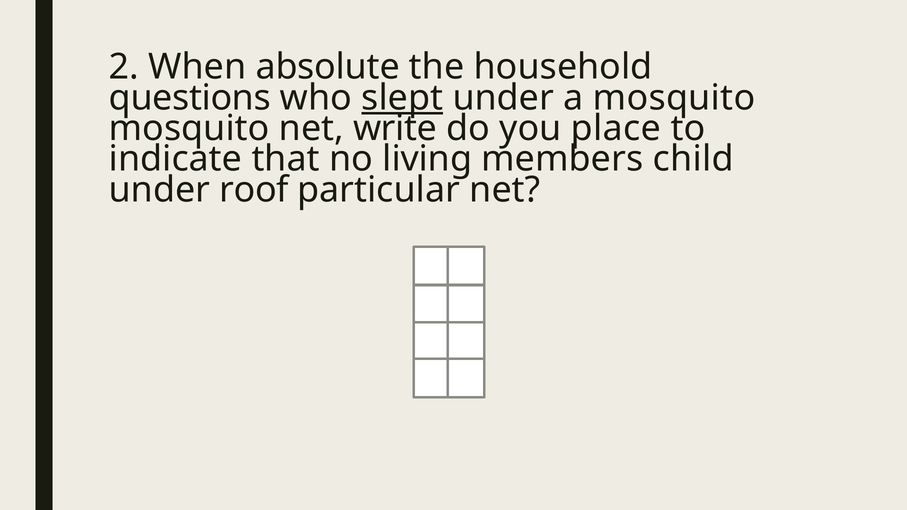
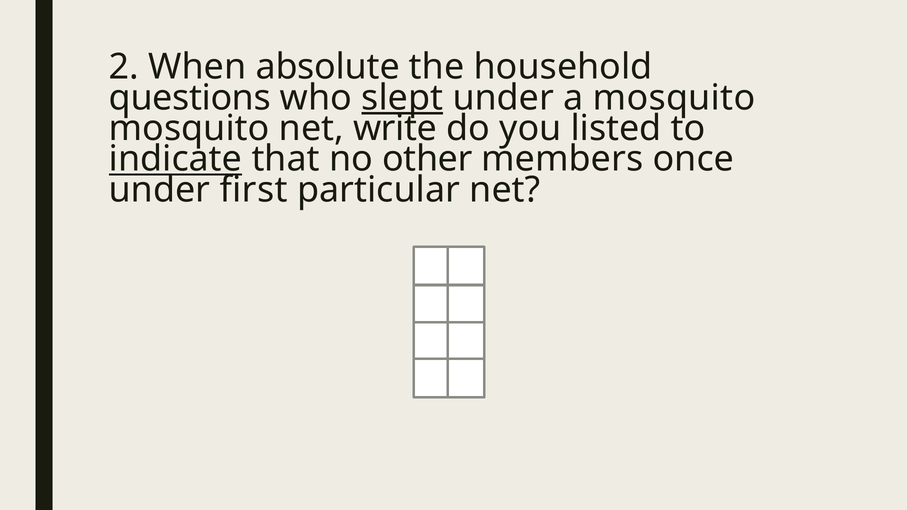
place: place -> listed (616, 128)
indicate underline: none -> present (176, 159)
living: living -> other (427, 159)
child: child -> once (693, 159)
roof: roof -> first (254, 190)
